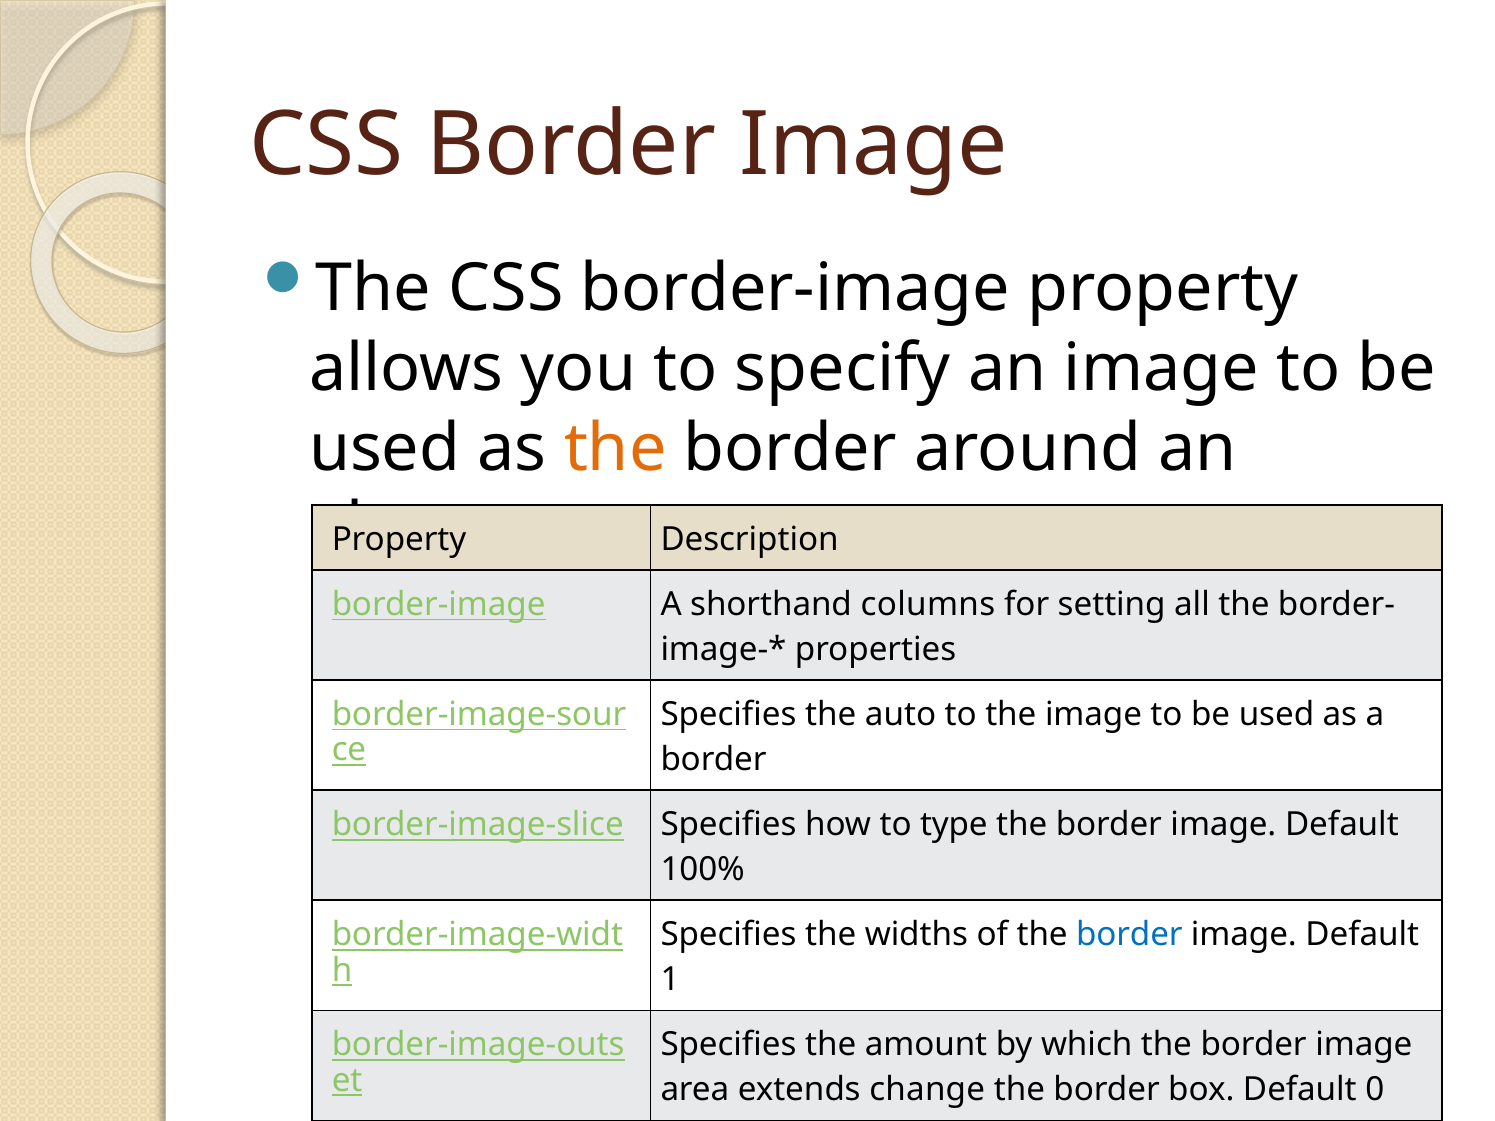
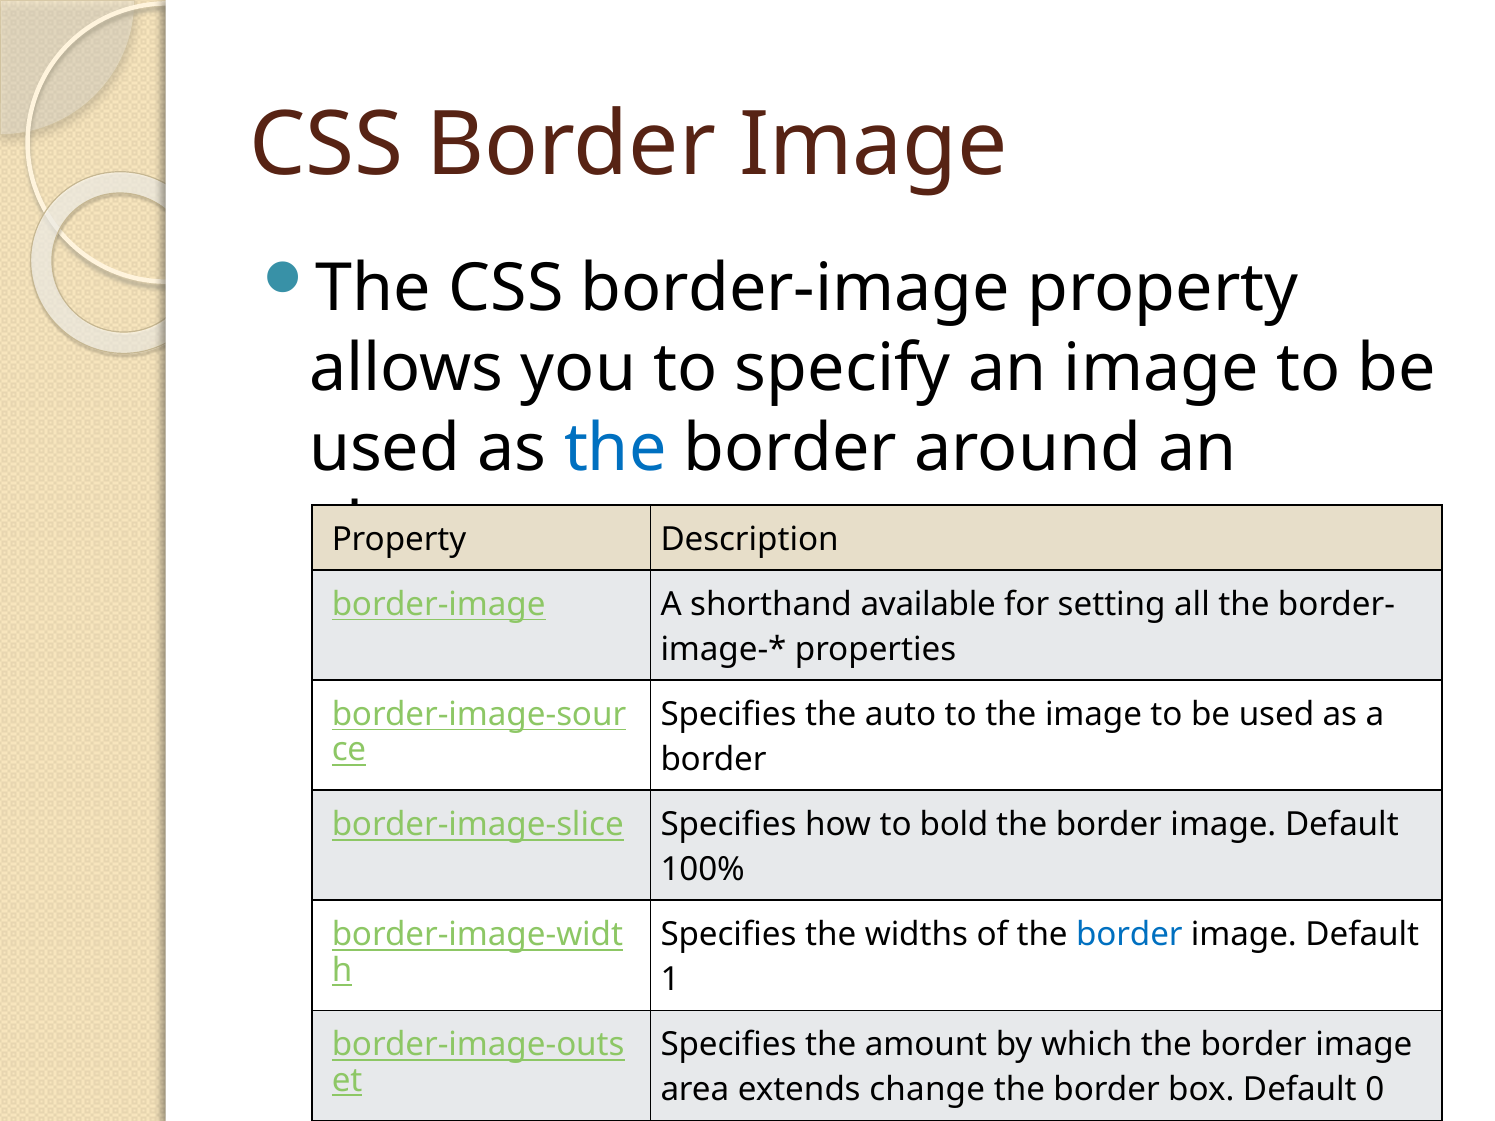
the colour: orange -> blue (615, 448)
columns: columns -> available (928, 605)
type: type -> bold (954, 825)
